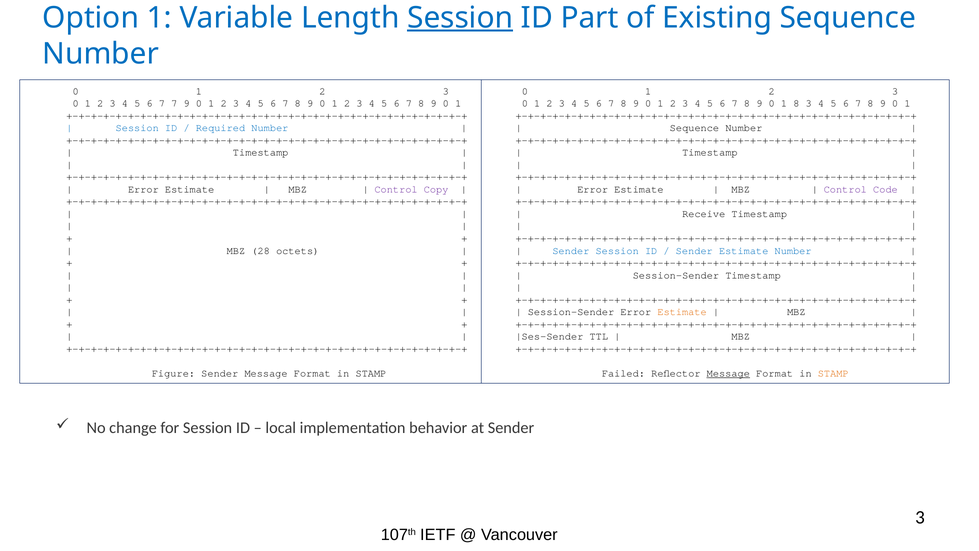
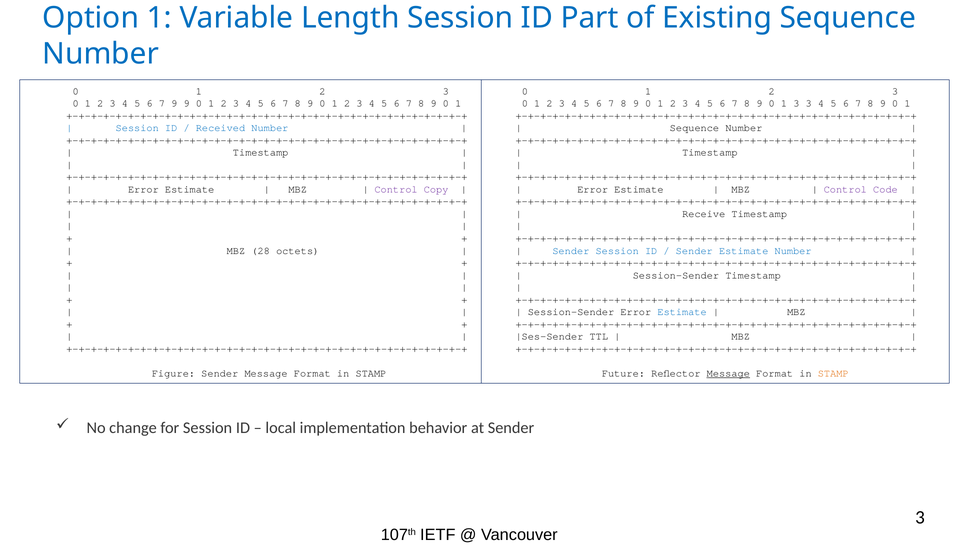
Session underline: present -> none (460, 18)
7 7: 7 -> 9 (174, 103)
1 8: 8 -> 3 (796, 103)
Required: Required -> Received (220, 128)
Estimate colour: orange -> blue (682, 312)
Failed: Failed -> Future (623, 373)
